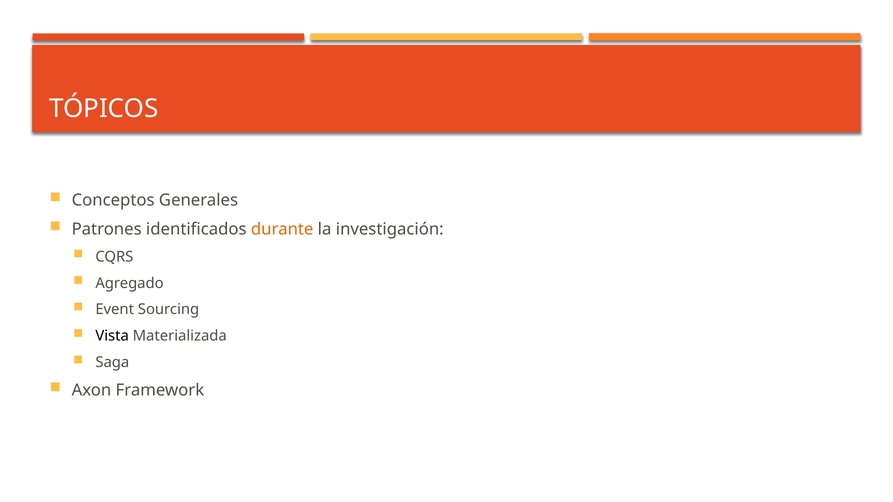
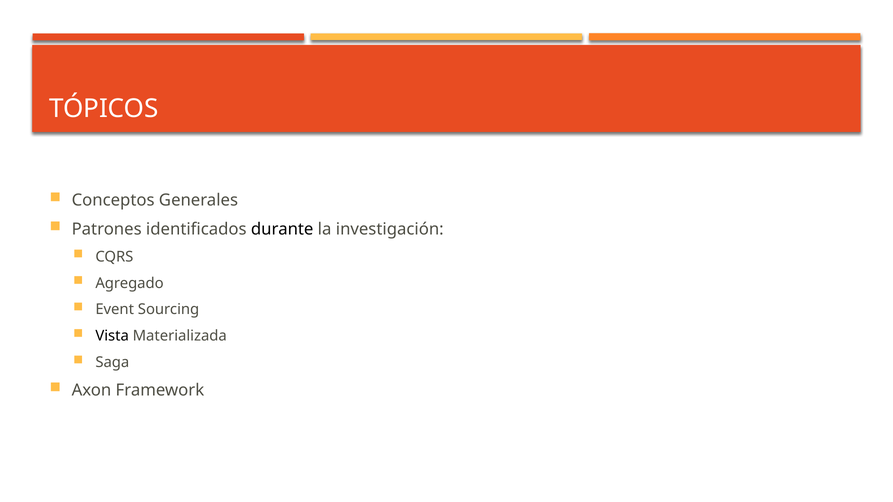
durante colour: orange -> black (282, 230)
